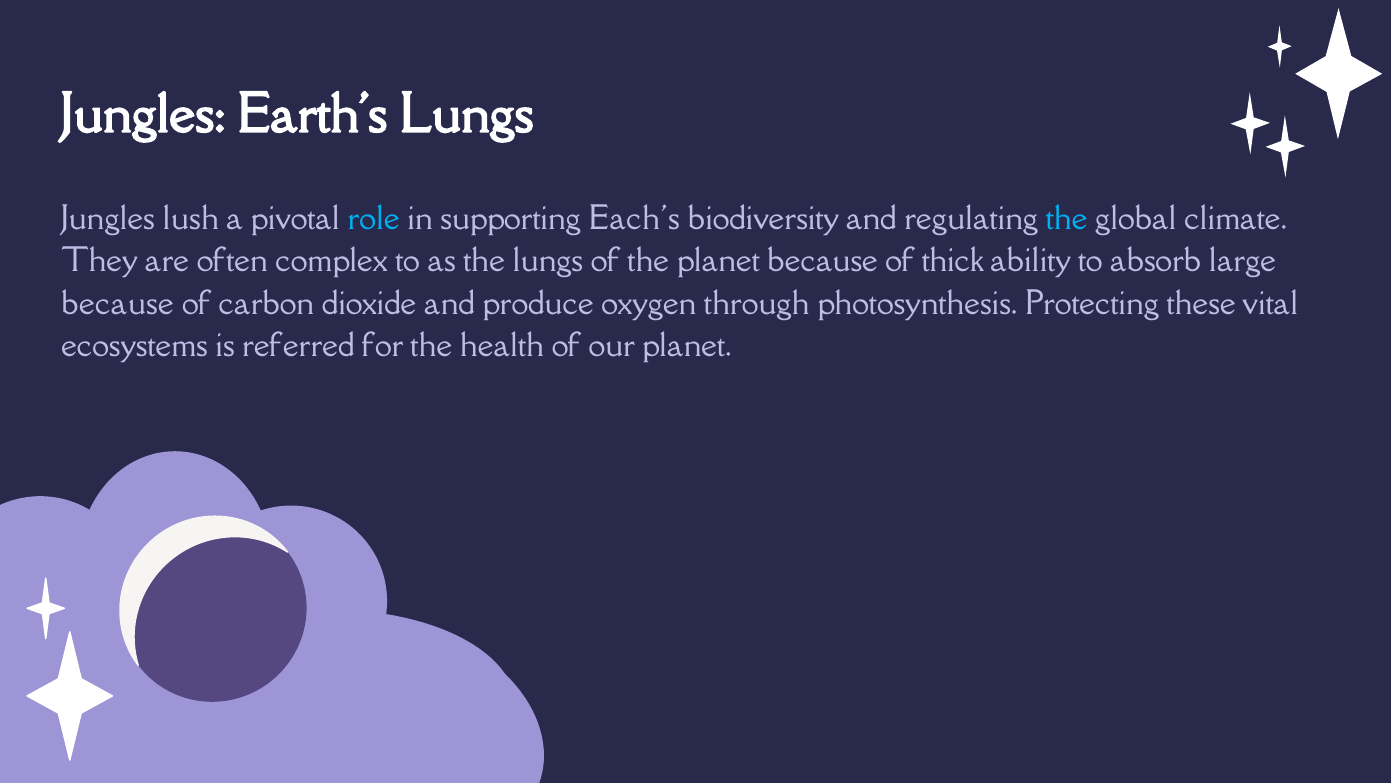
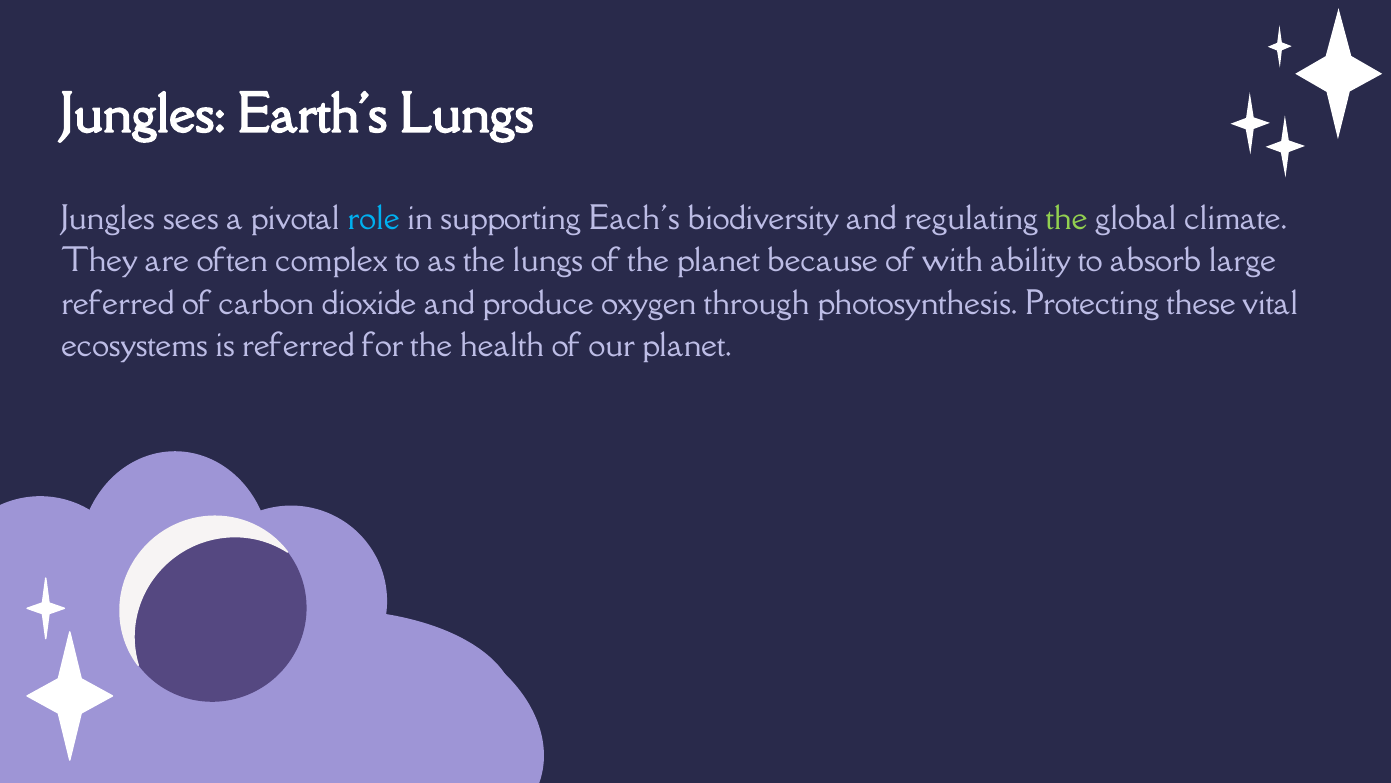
lush: lush -> sees (191, 219)
the colour: light blue -> light green (1067, 219)
thick: thick -> with (953, 261)
because: because -> referred (118, 304)
